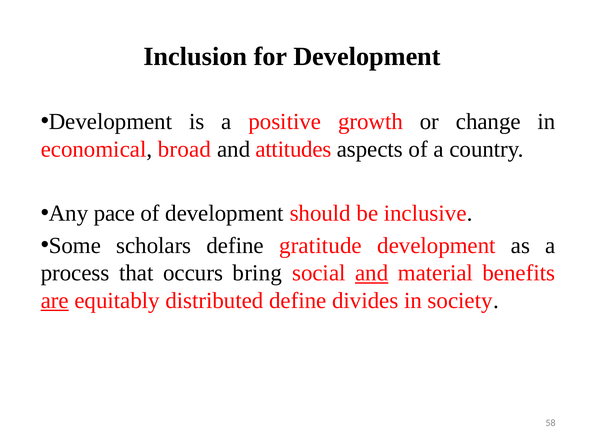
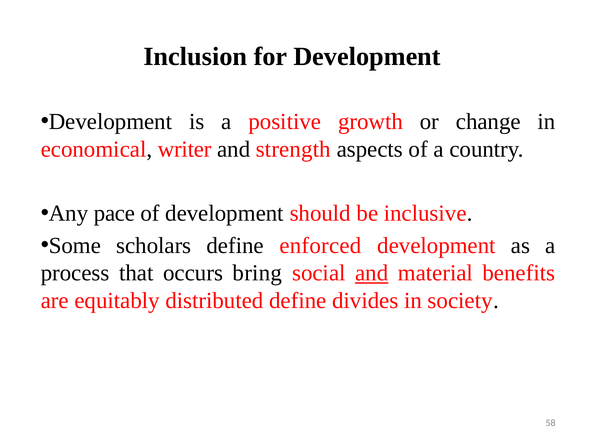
broad: broad -> writer (185, 149)
attitudes: attitudes -> strength (293, 149)
gratitude: gratitude -> enforced (320, 246)
are underline: present -> none (55, 301)
